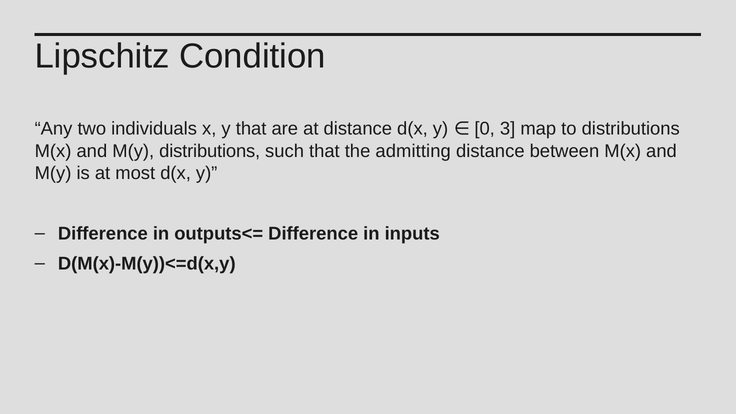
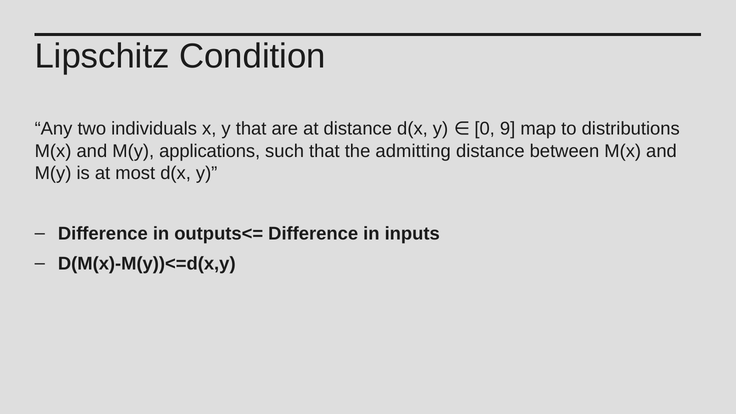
3: 3 -> 9 (508, 129)
M(y distributions: distributions -> applications (210, 151)
